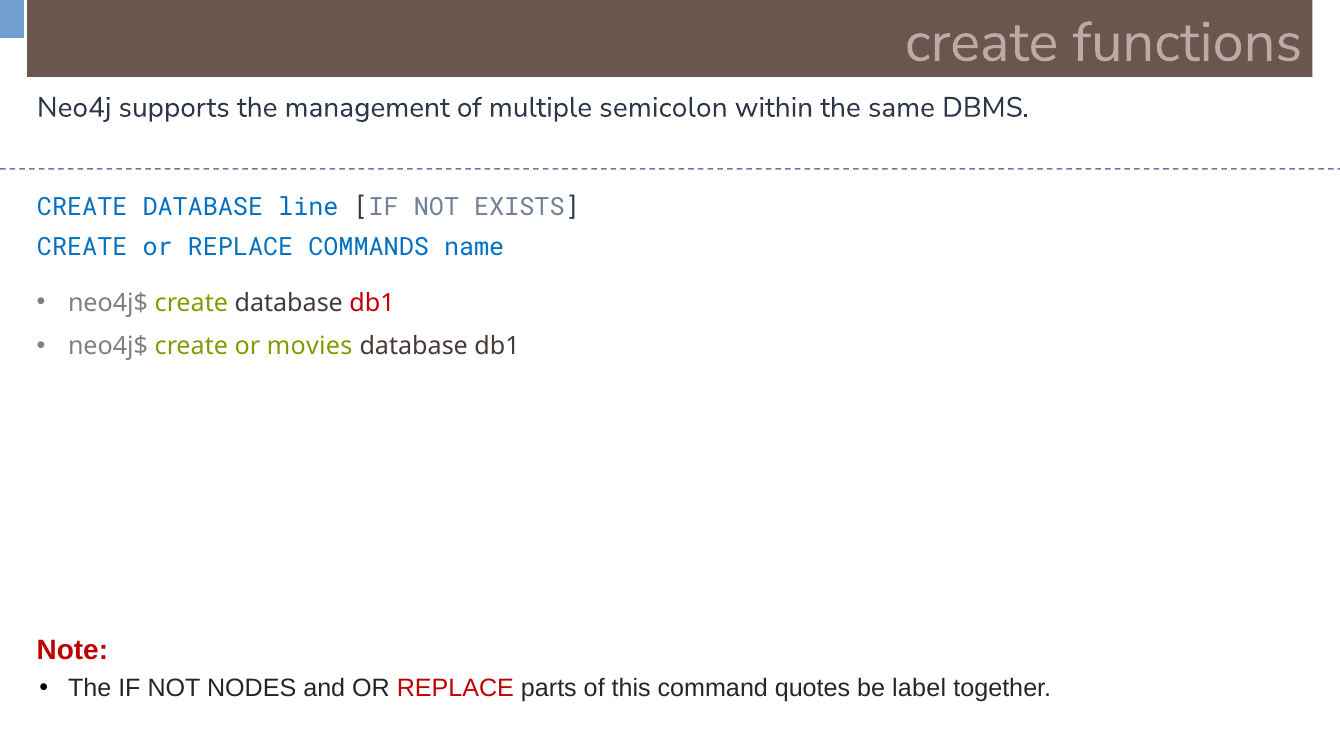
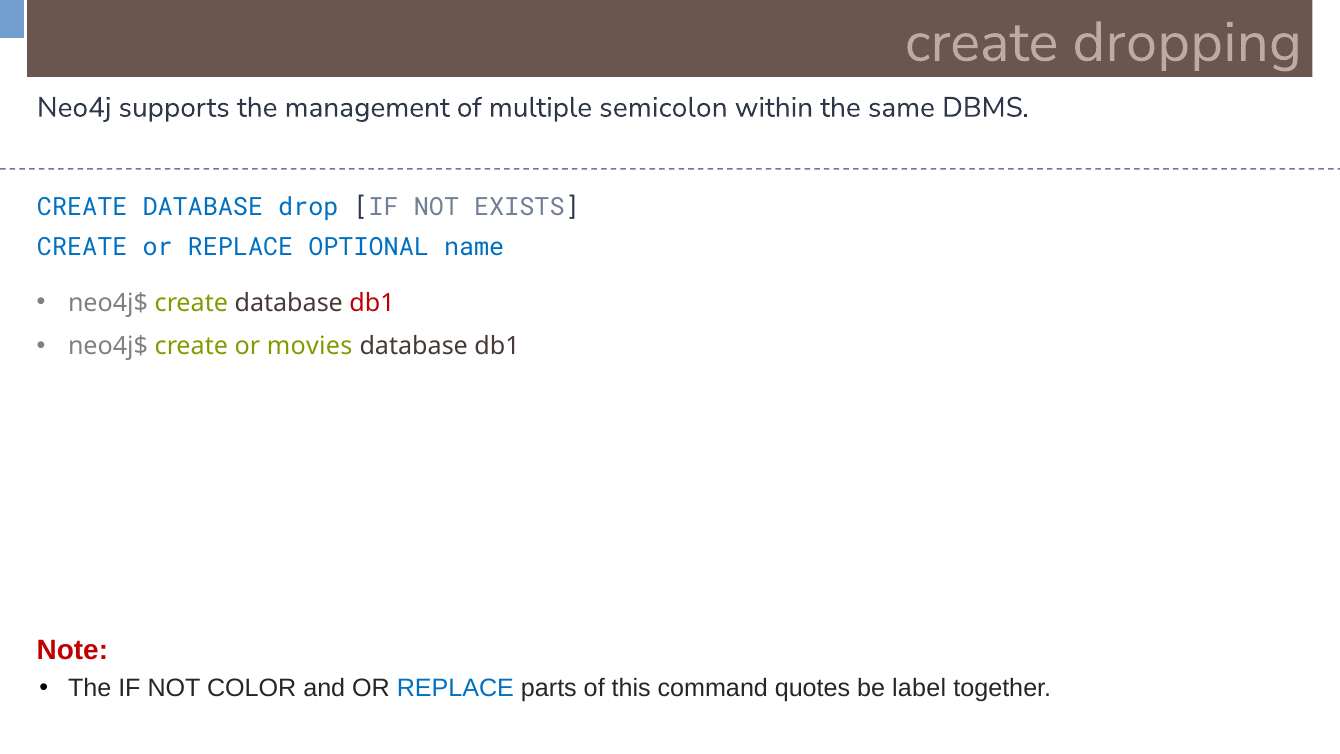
functions: functions -> dropping (1187, 42)
line: line -> drop (308, 207)
COMMANDS: COMMANDS -> OPTIONAL (369, 247)
NODES: NODES -> COLOR (252, 688)
REPLACE colour: red -> blue (455, 688)
